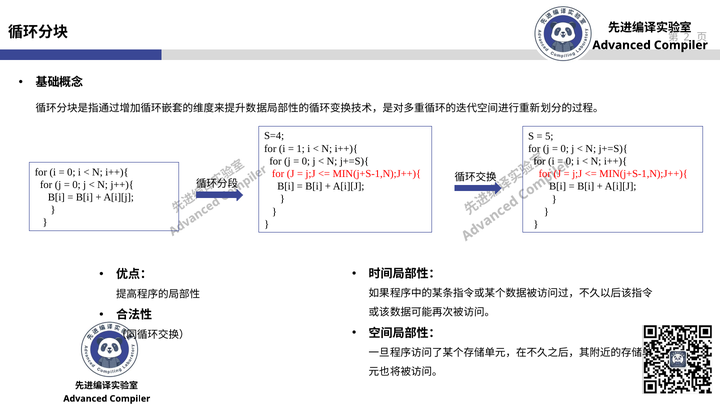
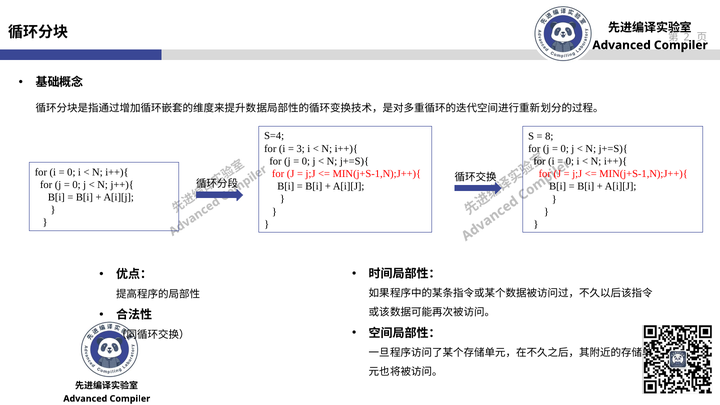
5: 5 -> 8 (549, 136)
1: 1 -> 3 (301, 149)
